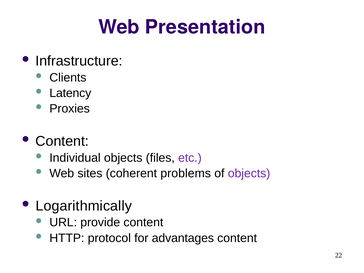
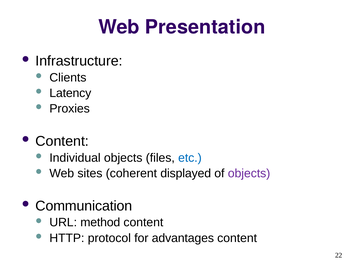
etc colour: purple -> blue (190, 158)
problems: problems -> displayed (186, 173)
Logarithmically: Logarithmically -> Communication (84, 206)
provide: provide -> method (100, 222)
